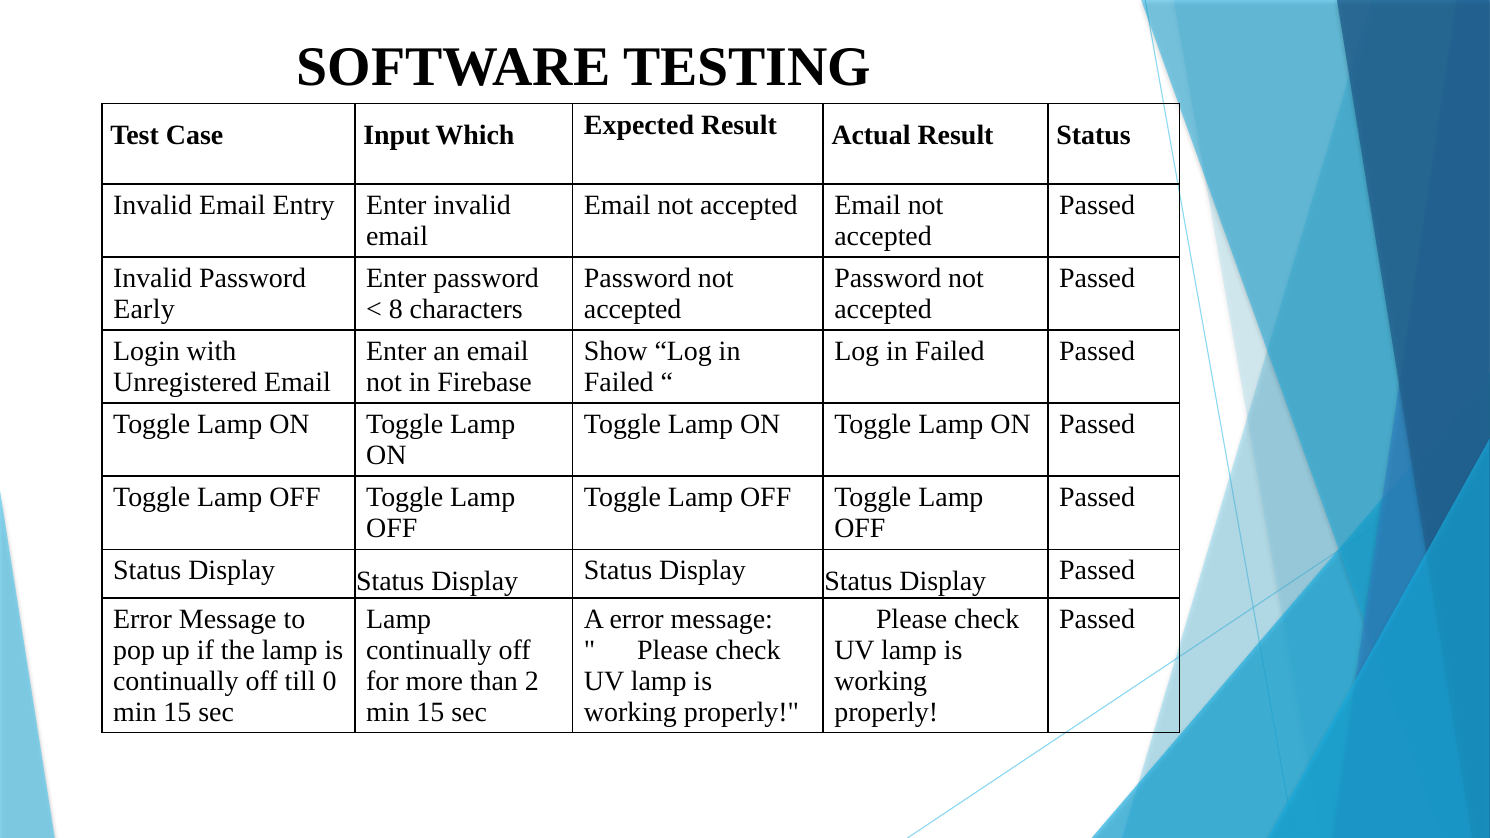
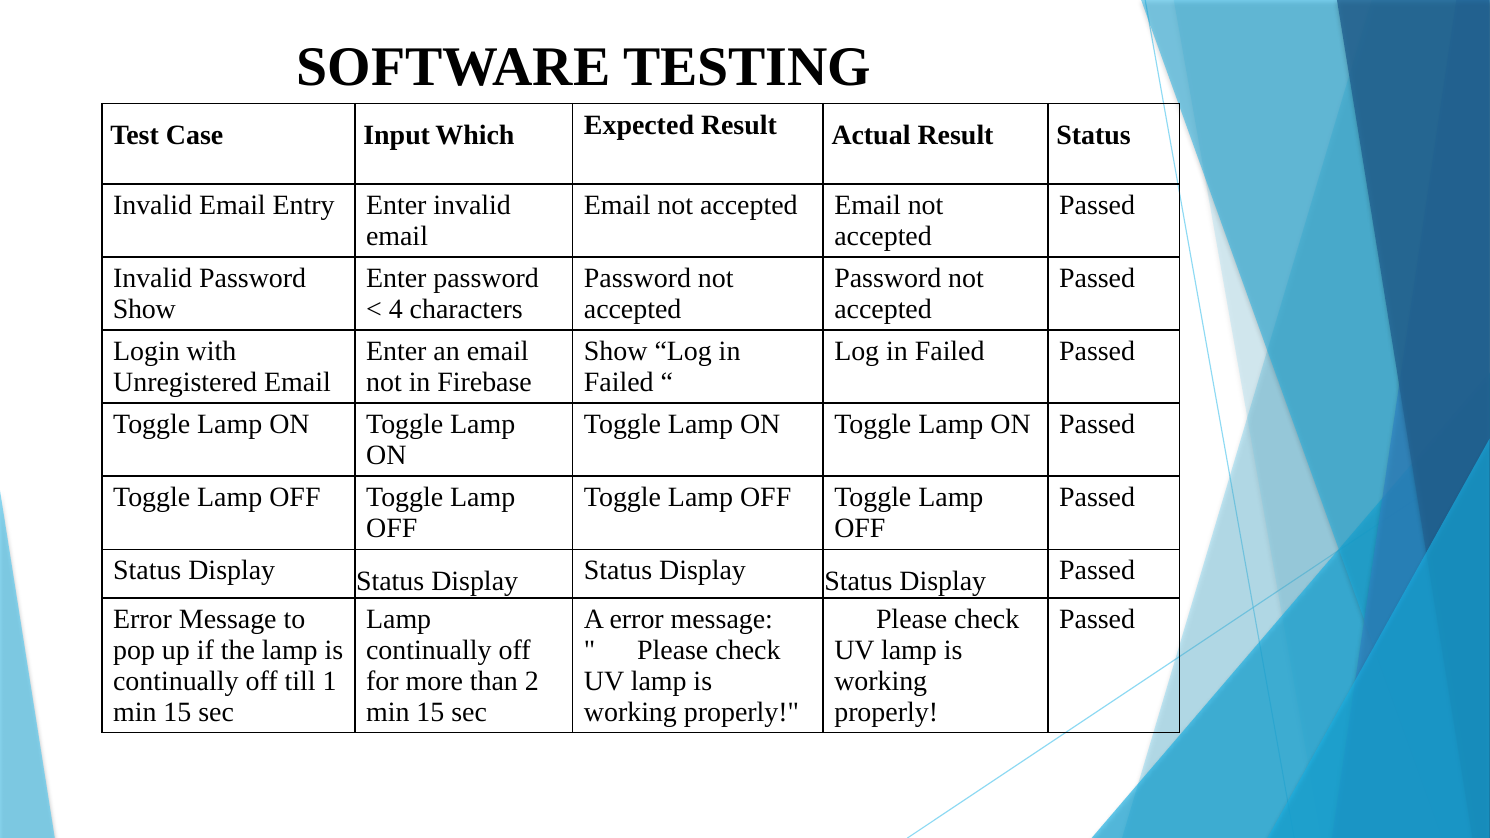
Early: Early -> Show (144, 309)
8: 8 -> 4 (396, 309)
0: 0 -> 1 (330, 681)
